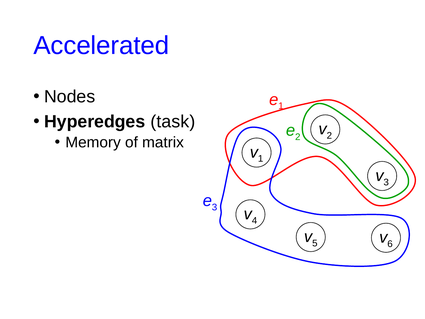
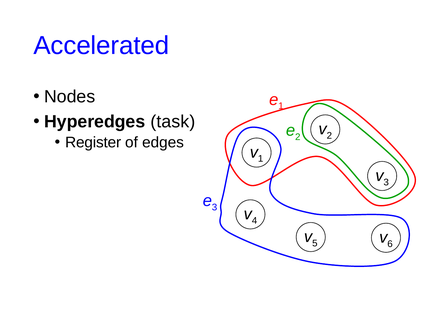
Memory: Memory -> Register (93, 142)
matrix: matrix -> edges (163, 142)
